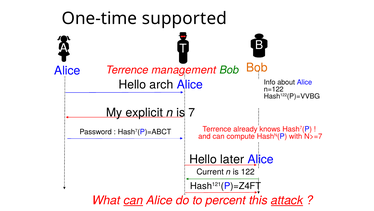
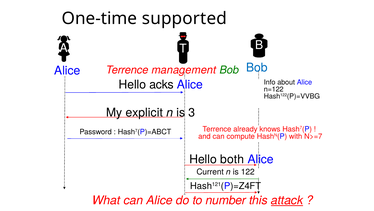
Bob colour: orange -> blue (257, 67)
arch: arch -> acks (162, 84)
7: 7 -> 3 (192, 112)
later: later -> both (232, 159)
can underline: present -> none (133, 200)
percent: percent -> number (226, 200)
